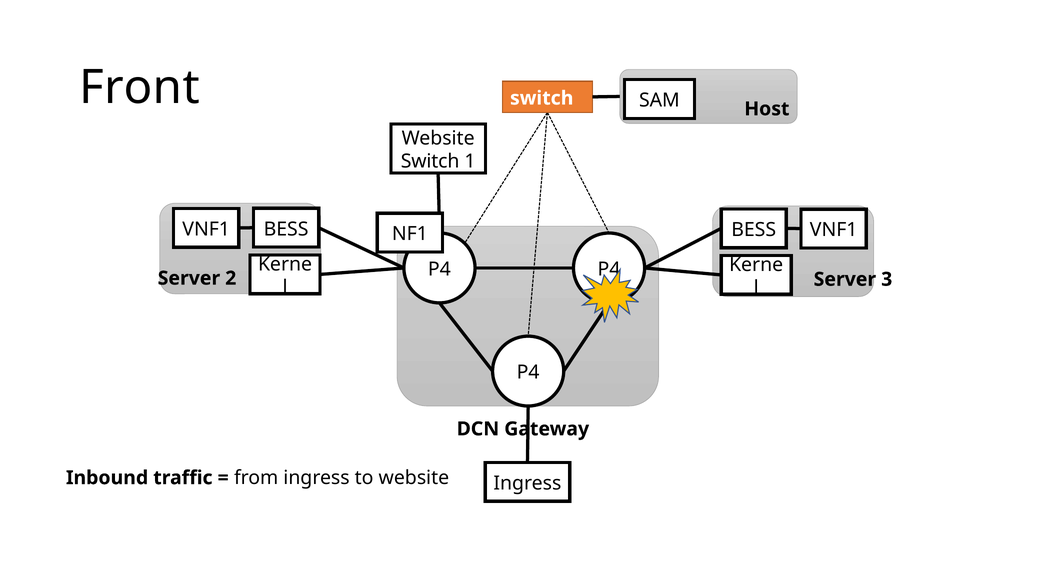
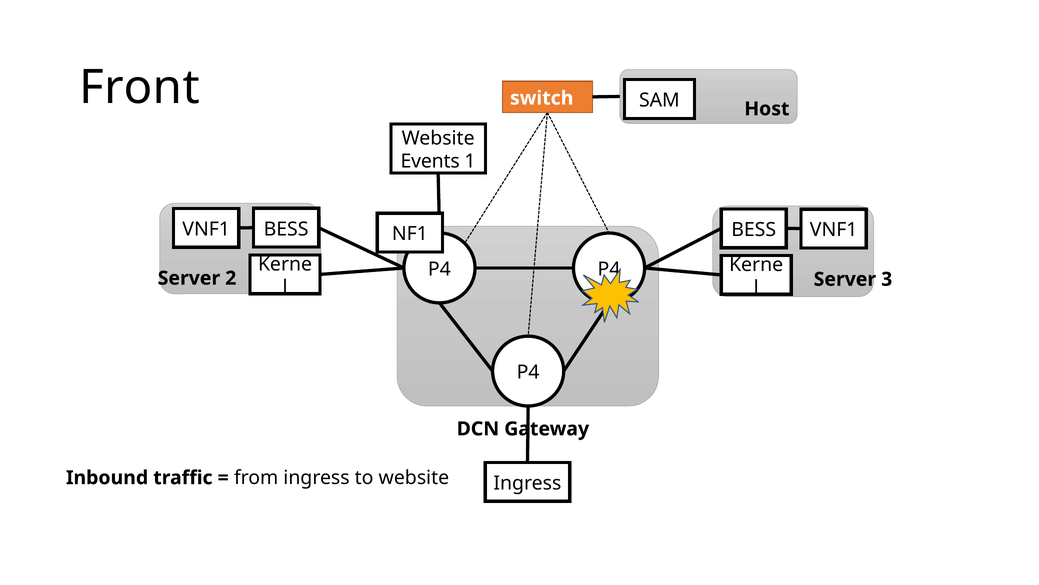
Switch: Switch -> Events (430, 161)
